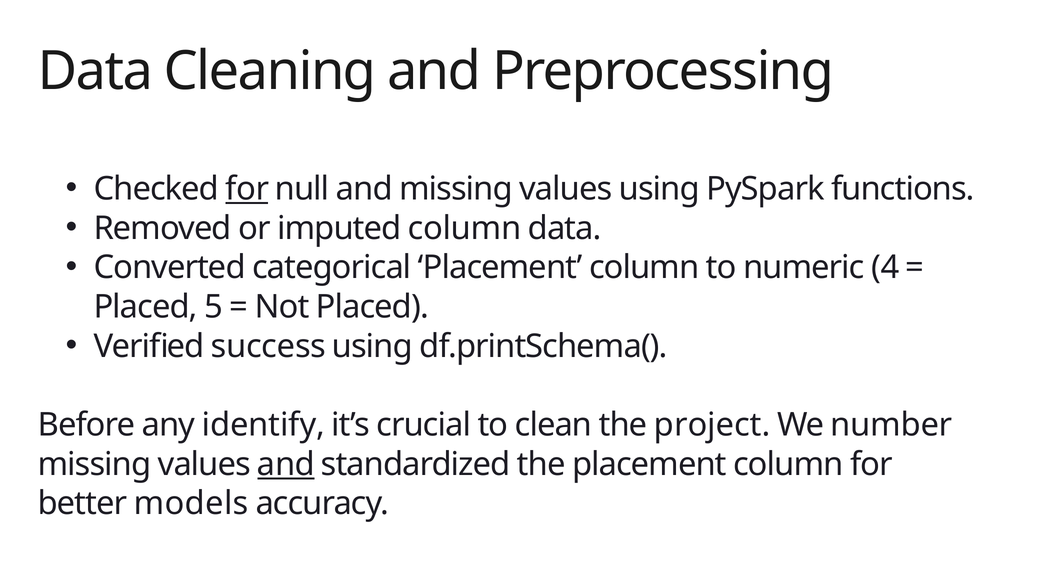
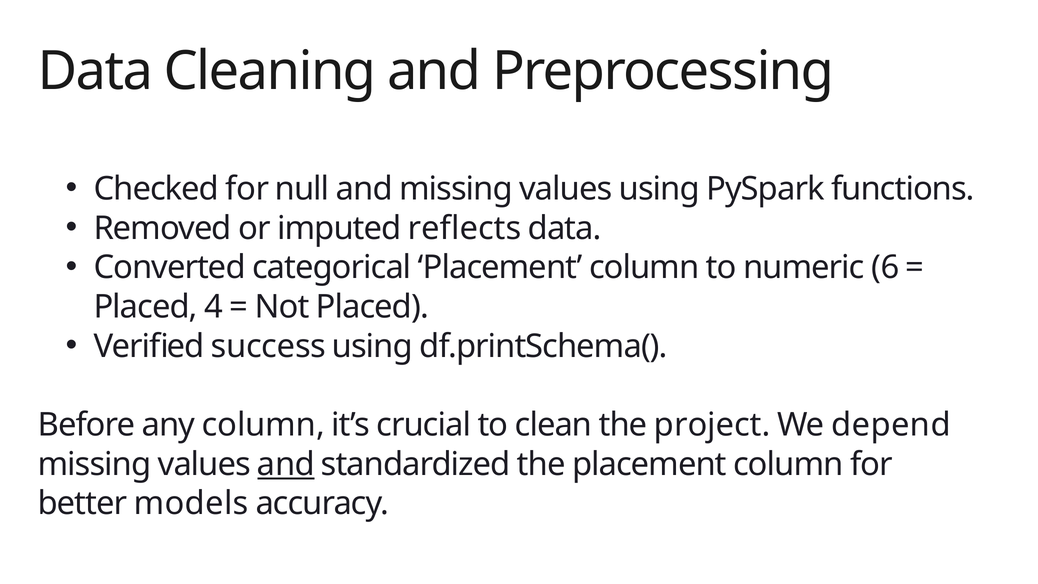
for underline: present -> none (247, 189)
imputed column: column -> reflects (465, 228)
4: 4 -> 6 (885, 267)
5: 5 -> 4 (213, 307)
any identify: identify -> column (263, 425)
number: number -> depend (891, 425)
